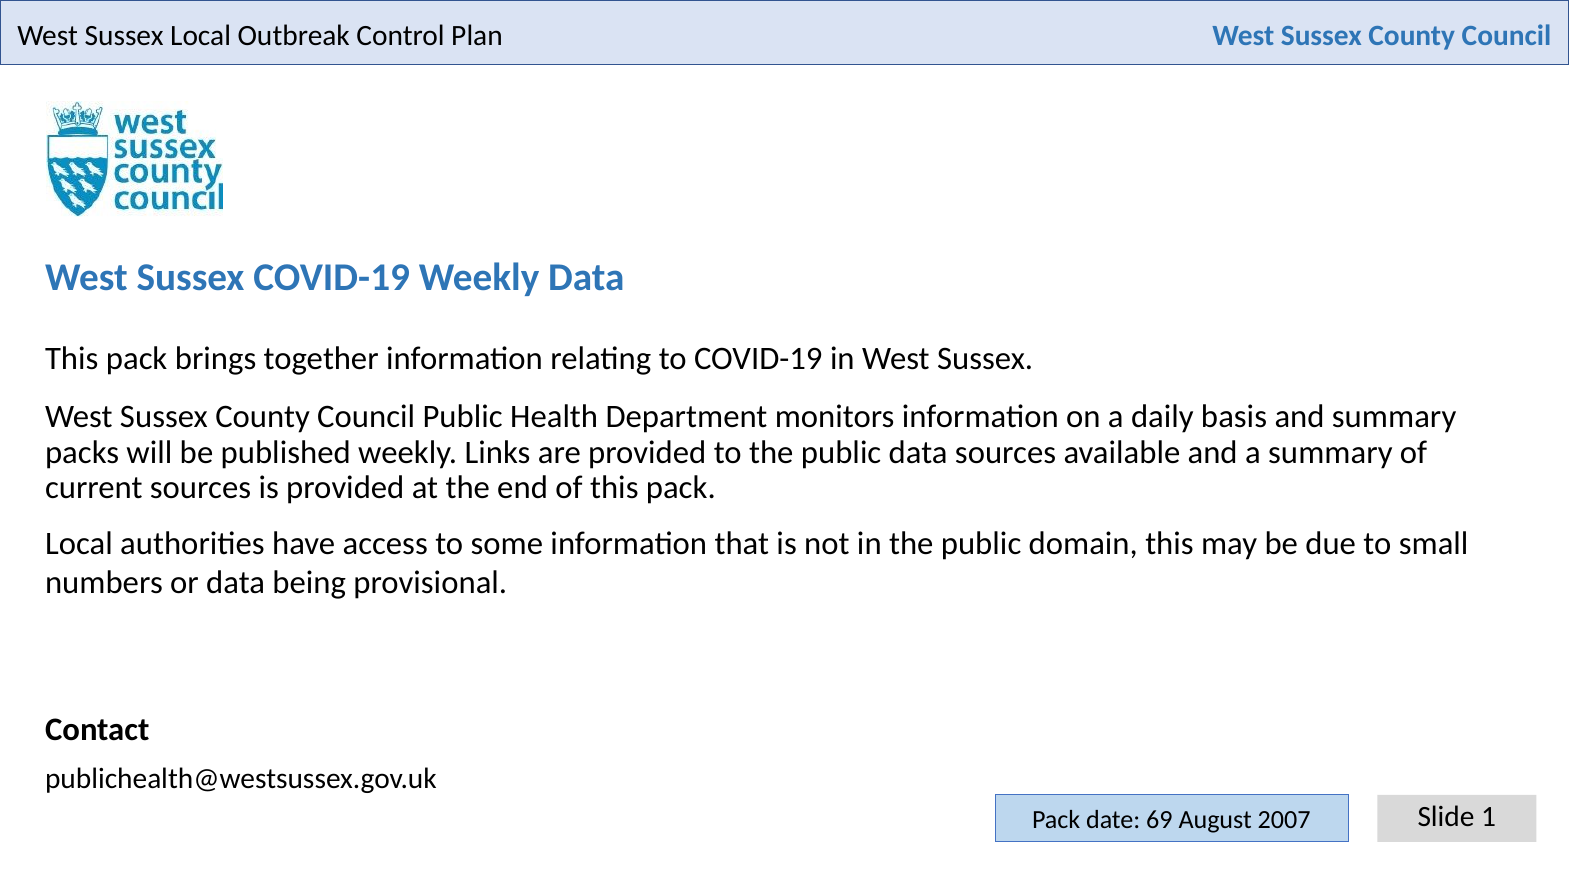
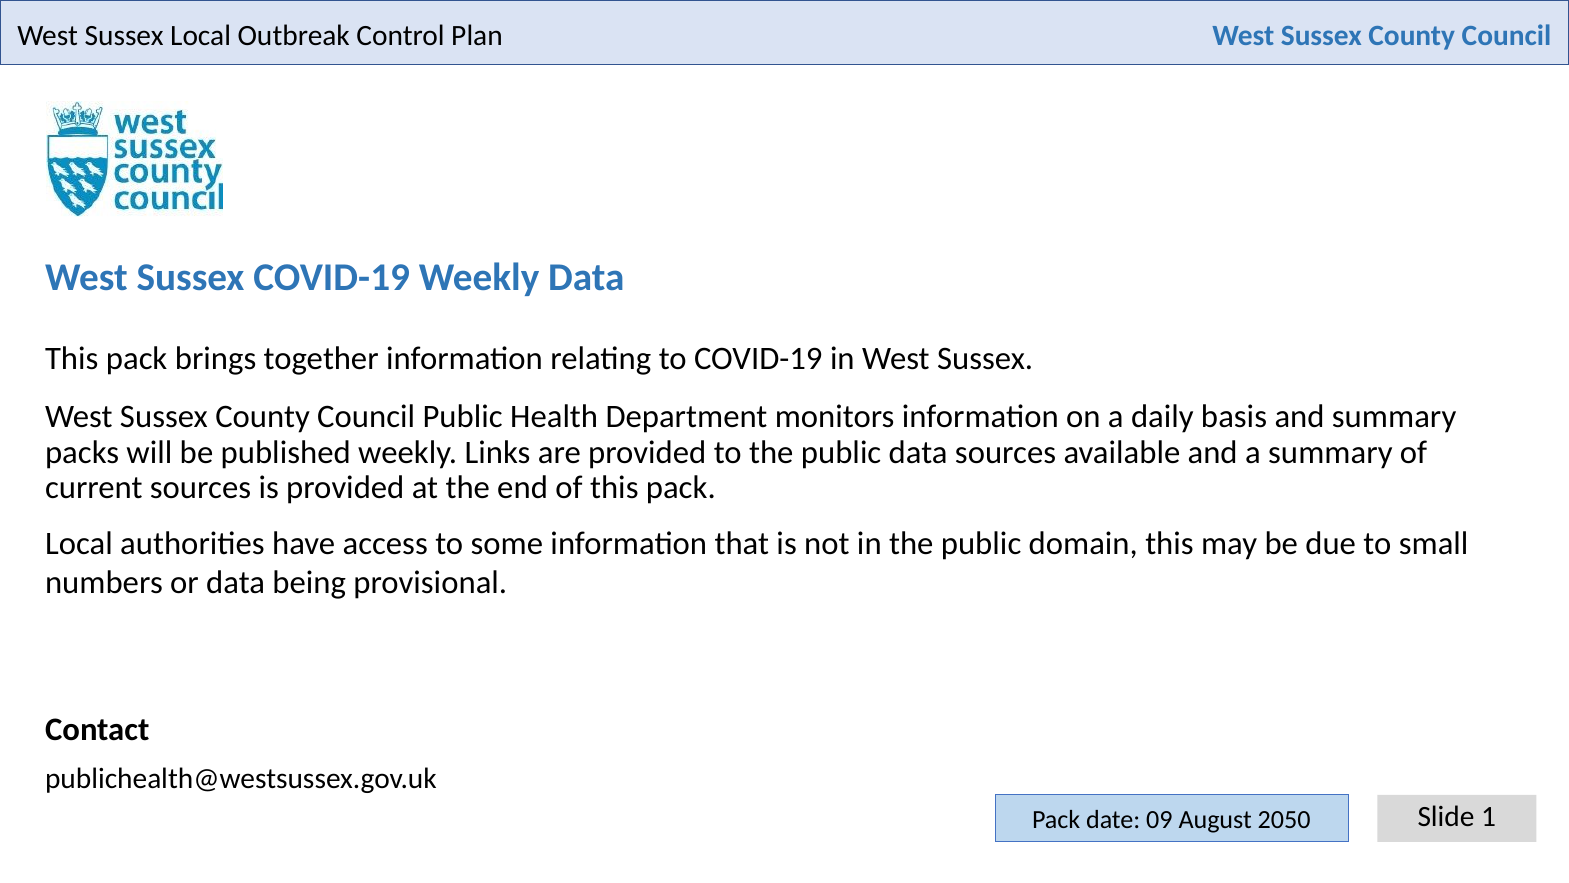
69: 69 -> 09 (1159, 820)
2007: 2007 -> 2050 (1284, 820)
